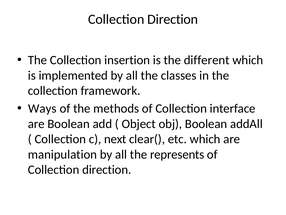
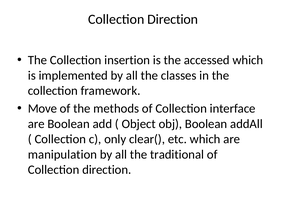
different: different -> accessed (207, 60)
Ways: Ways -> Move (42, 108)
next: next -> only (115, 139)
represents: represents -> traditional (177, 154)
